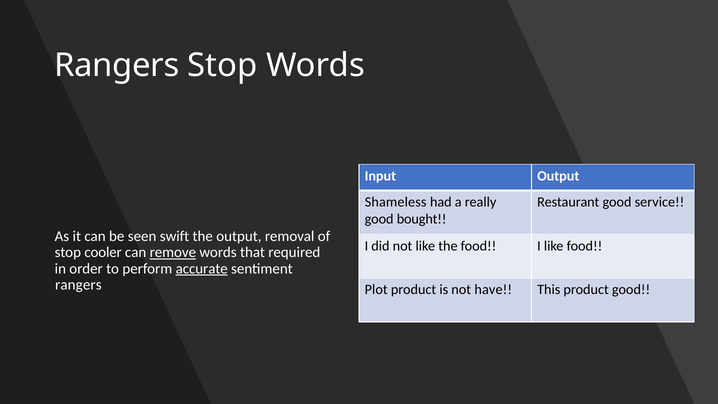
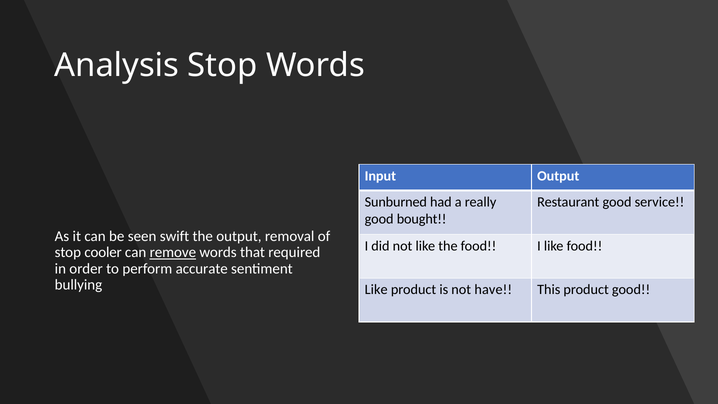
Rangers: Rangers -> Analysis (117, 65)
Shameless: Shameless -> Sunburned (396, 202)
accurate underline: present -> none (202, 269)
rangers: rangers -> bullying (78, 285)
Plot: Plot -> Like (376, 290)
